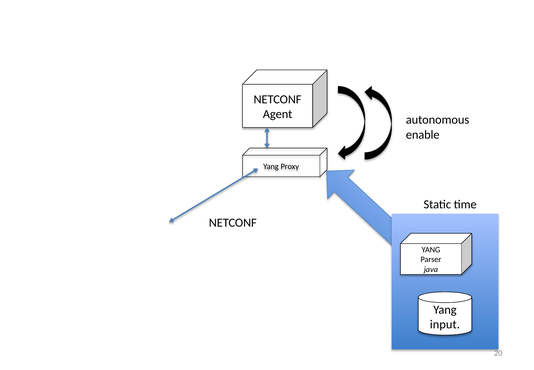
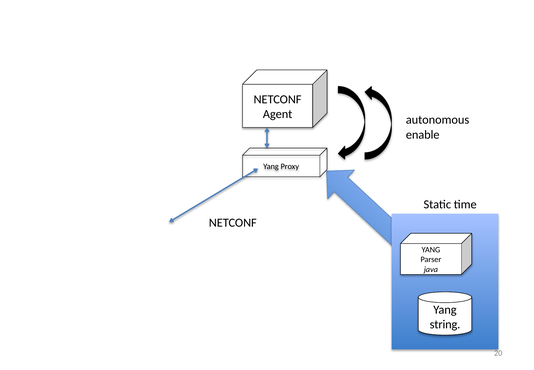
input: input -> string (445, 324)
